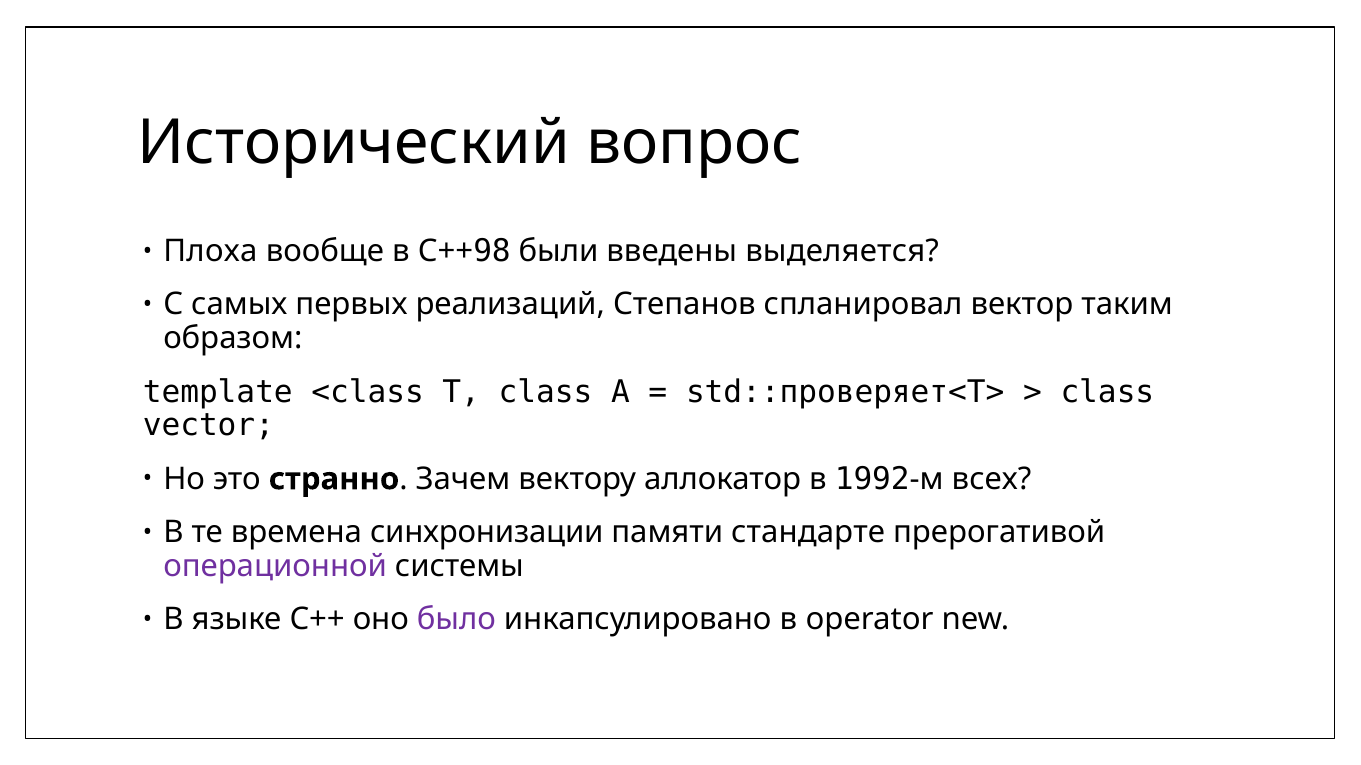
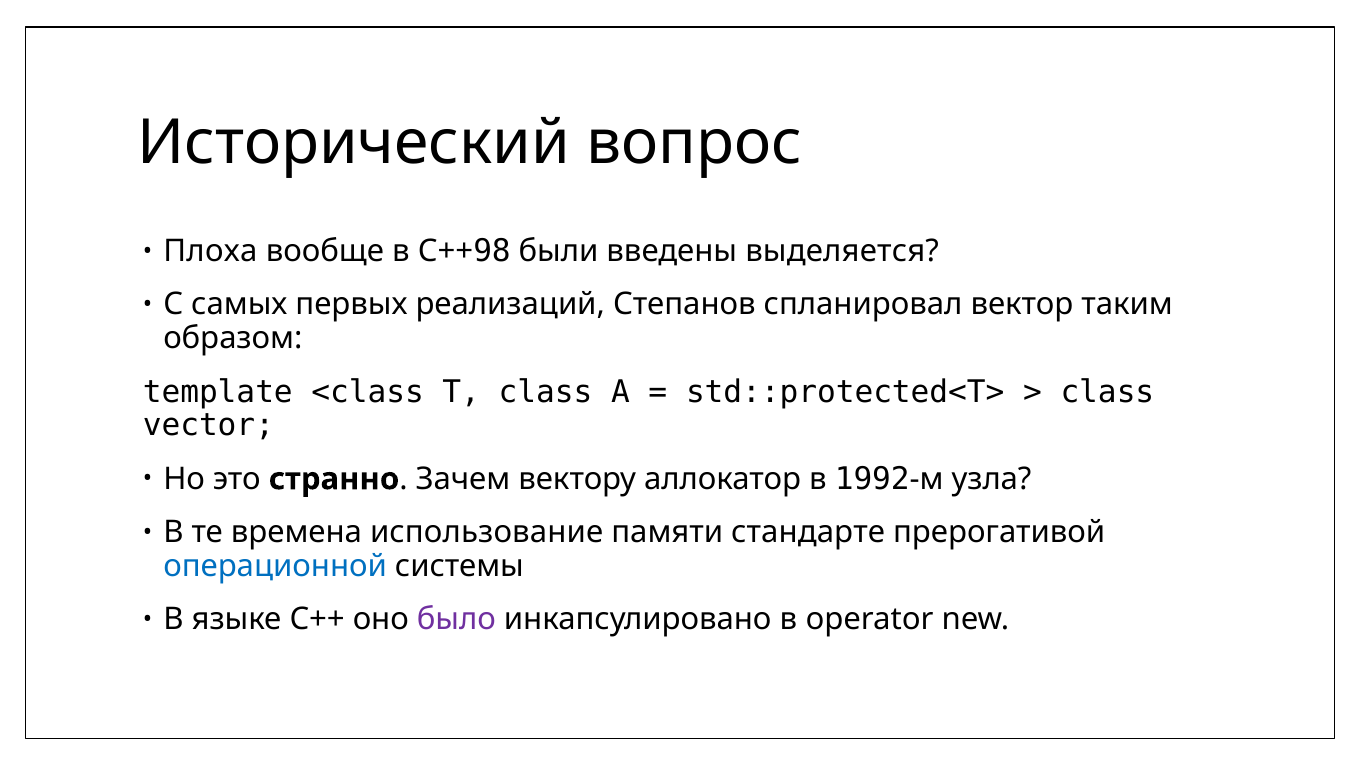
std::проверяет<T>: std::проверяет<T> -> std::protected<T> (845, 392)
всех: всех -> узла (992, 479)
синхронизации: синхронизации -> использование (487, 533)
операционной colour: purple -> blue (275, 567)
